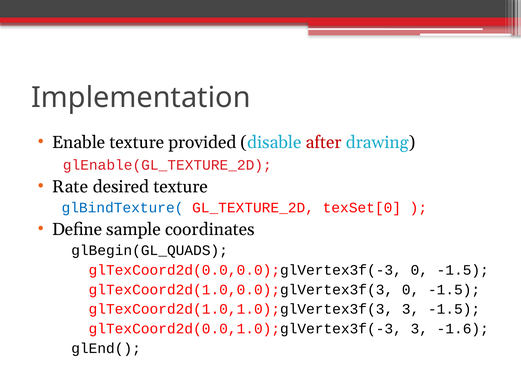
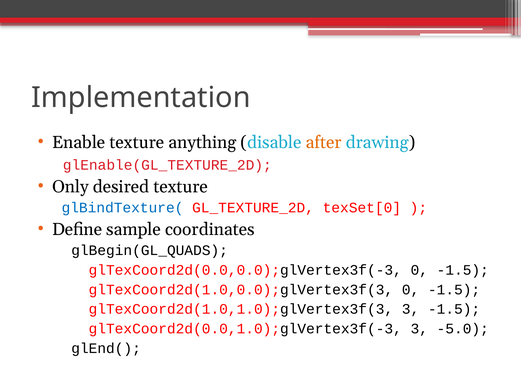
provided: provided -> anything (202, 142)
after colour: red -> orange (324, 142)
Rate: Rate -> Only (70, 187)
-1.6: -1.6 -> -5.0 (463, 328)
